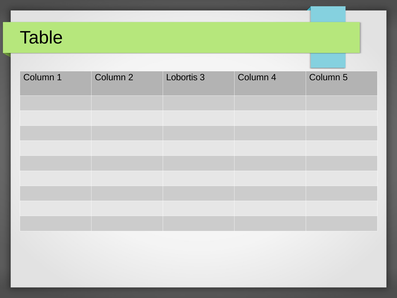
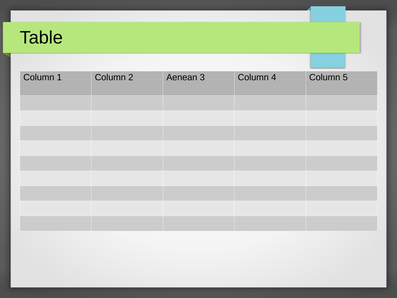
Lobortis: Lobortis -> Aenean (182, 77)
